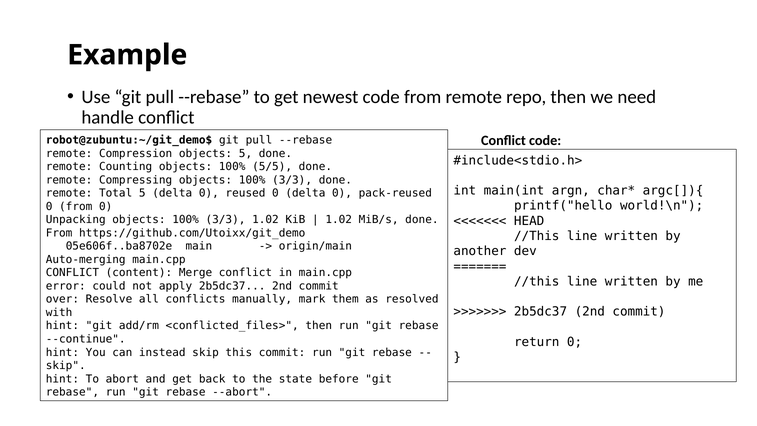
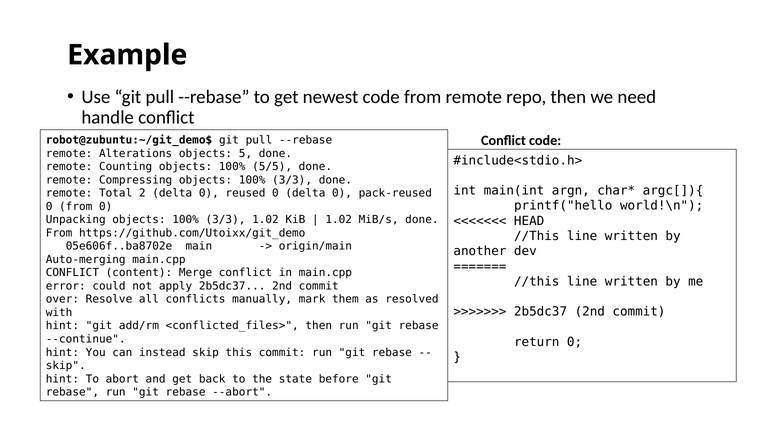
Compression: Compression -> Alterations (136, 153)
Total 5: 5 -> 2 (142, 193)
